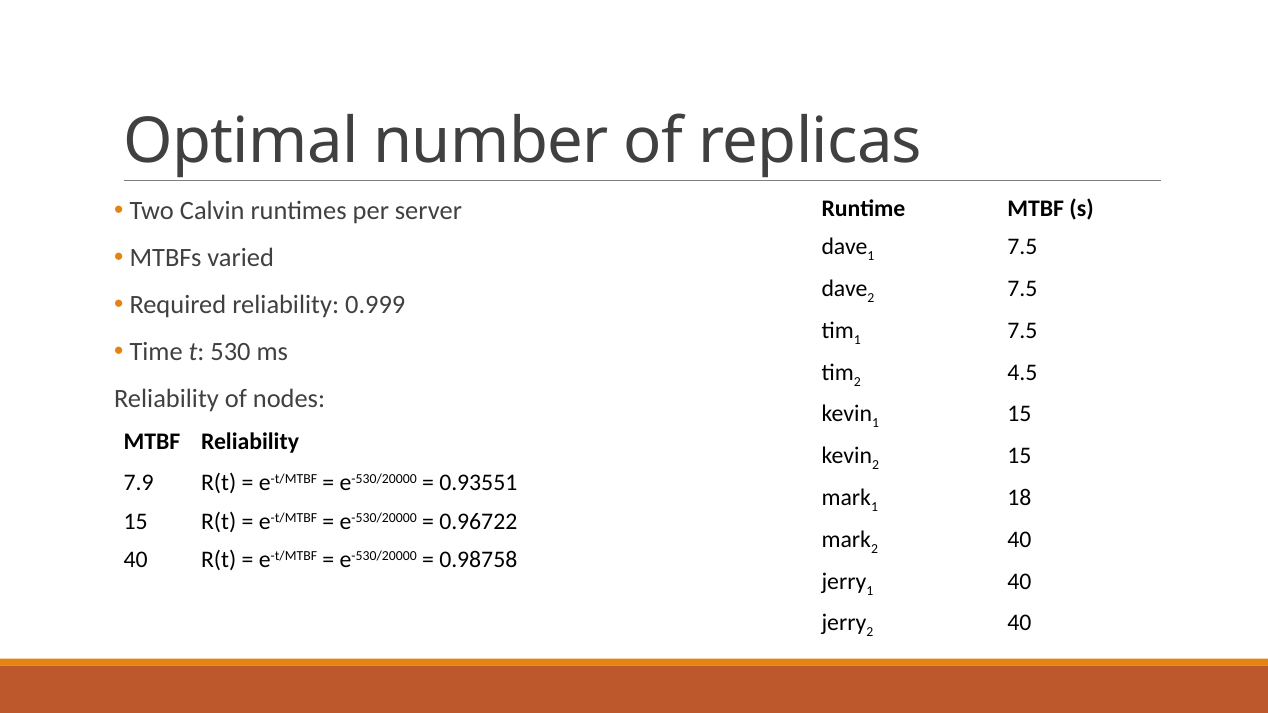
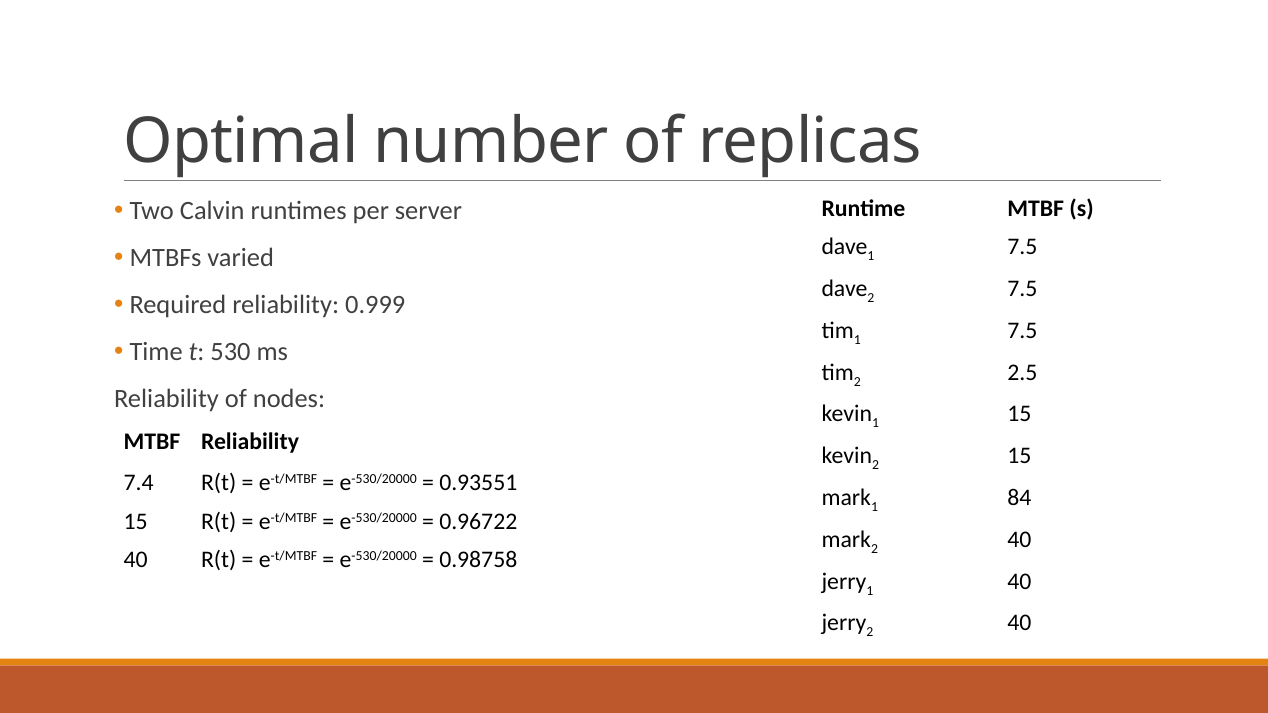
4.5: 4.5 -> 2.5 (1022, 373)
7.9: 7.9 -> 7.4 (139, 483)
18: 18 -> 84 (1019, 498)
